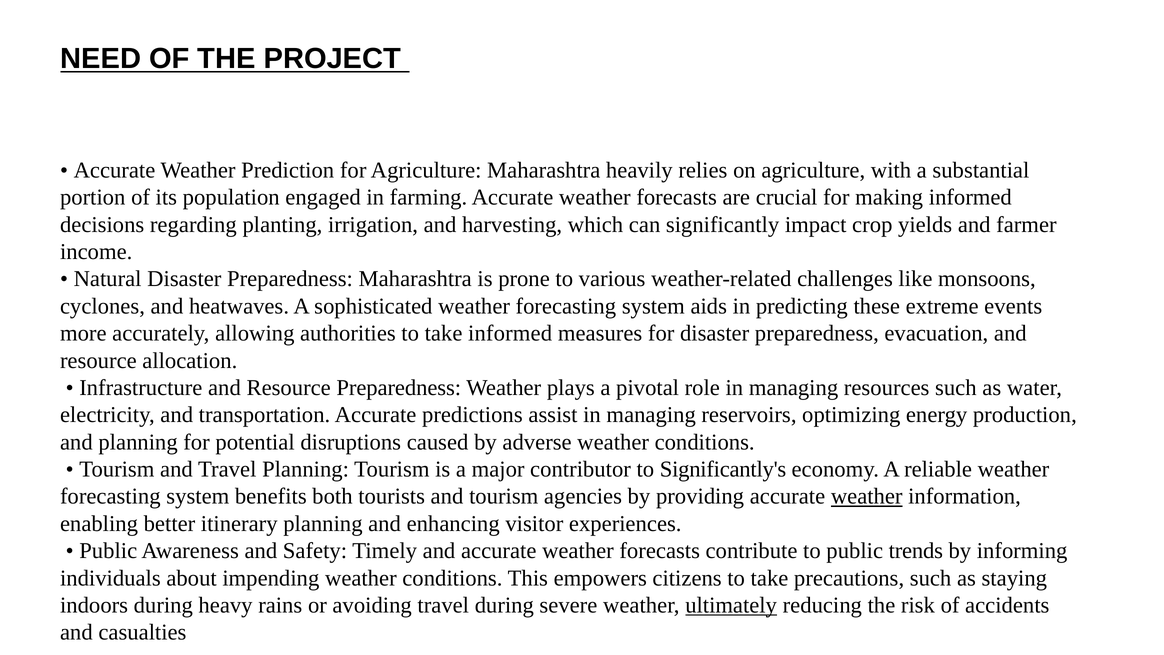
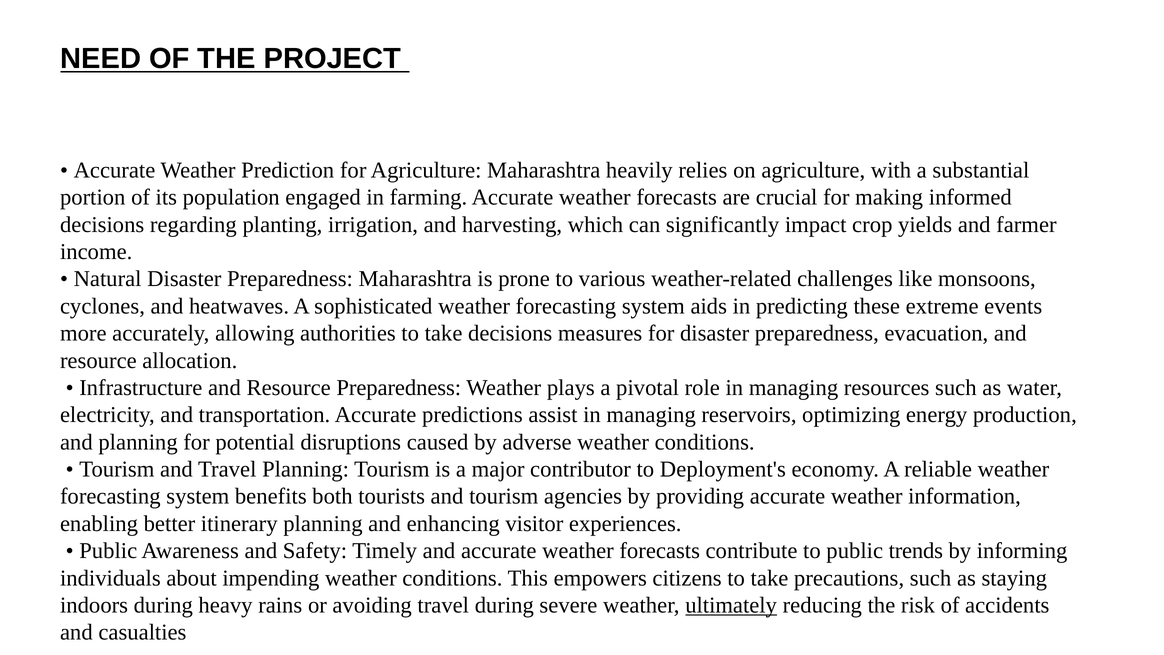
take informed: informed -> decisions (510, 333)
Significantly's: Significantly's -> Deployment's (723, 469)
weather underline: present -> none (867, 496)
